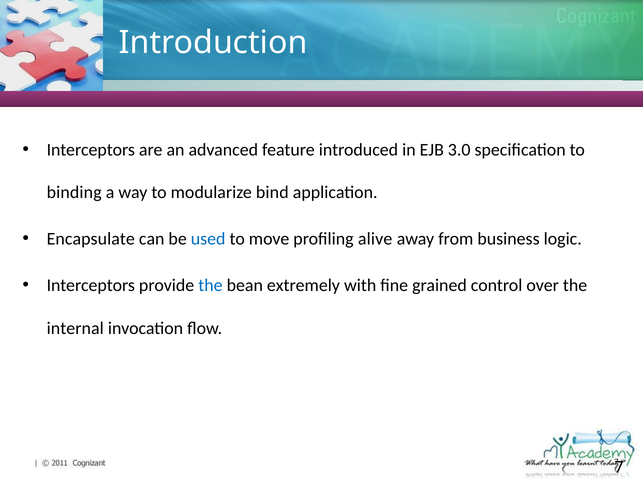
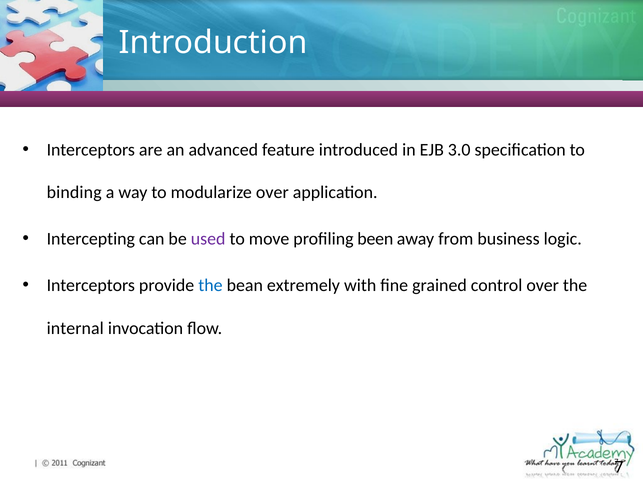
modularize bind: bind -> over (272, 193)
Encapsulate: Encapsulate -> Intercepting (91, 239)
used colour: blue -> purple (208, 239)
alive: alive -> been (375, 239)
